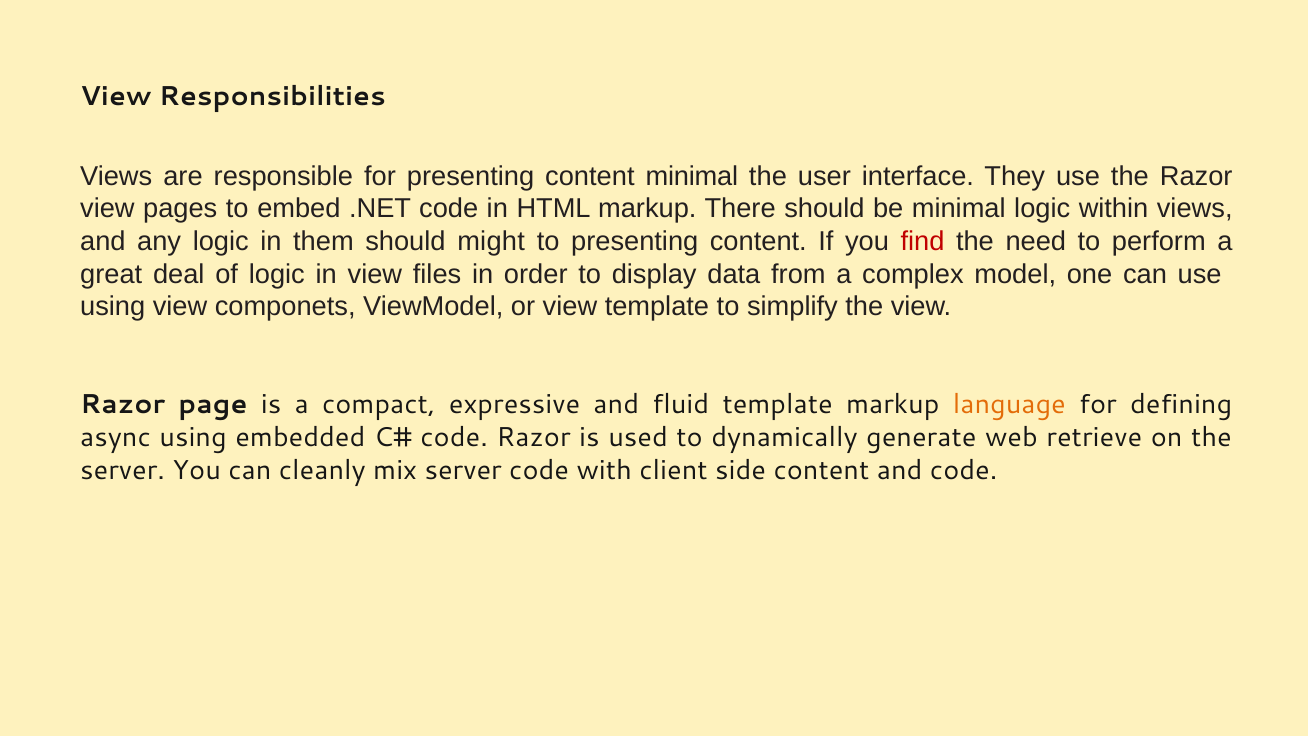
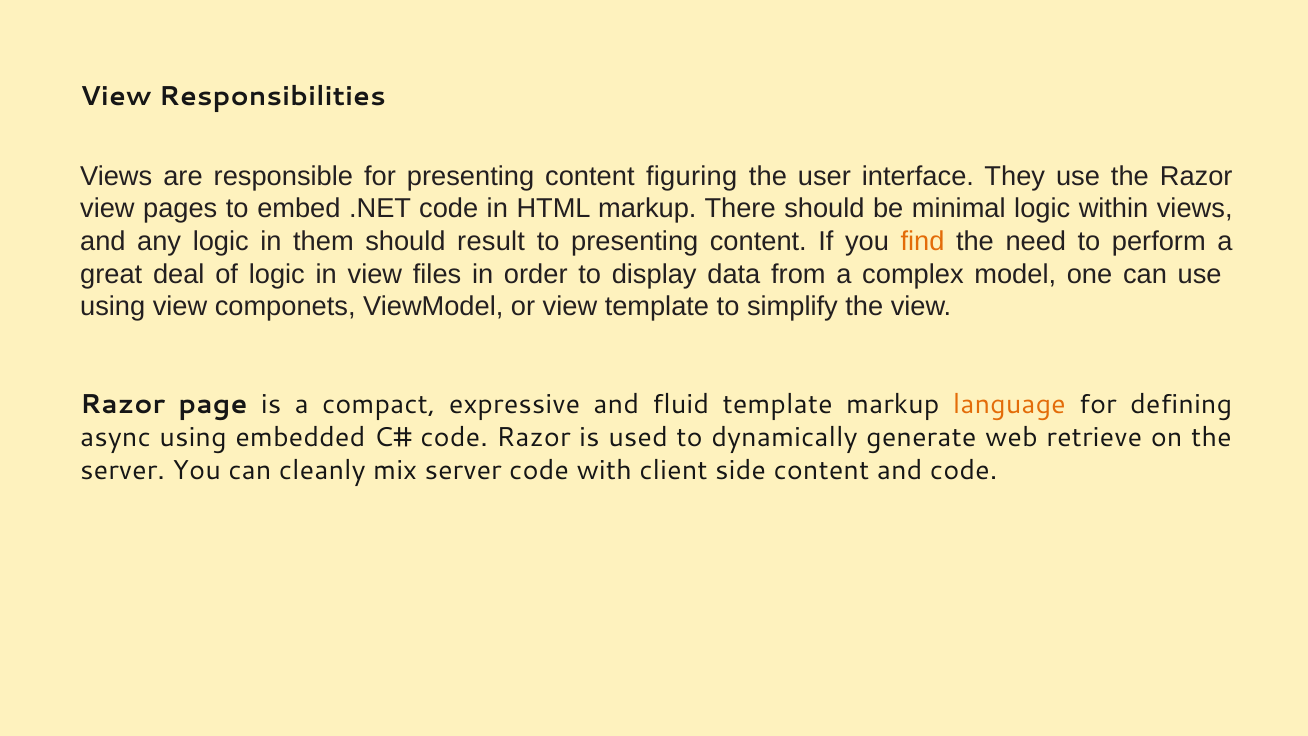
content minimal: minimal -> figuring (692, 176)
might: might -> result (491, 241)
find colour: red -> orange (922, 241)
